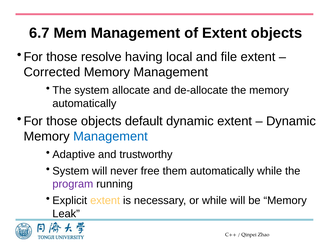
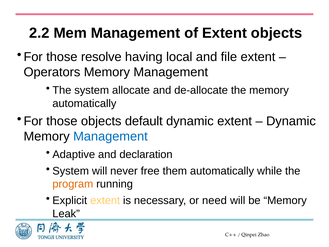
6.7: 6.7 -> 2.2 (39, 33)
Corrected: Corrected -> Operators (52, 72)
trustworthy: trustworthy -> declaration (146, 154)
program colour: purple -> orange (73, 184)
or while: while -> need (214, 200)
